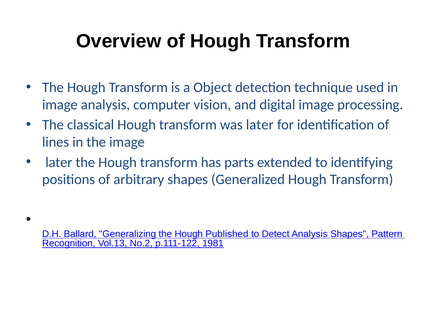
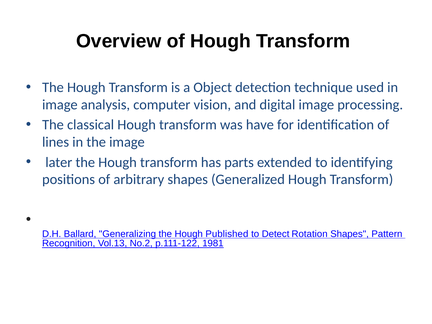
was later: later -> have (260, 125)
Detect Analysis: Analysis -> Rotation (310, 234)
